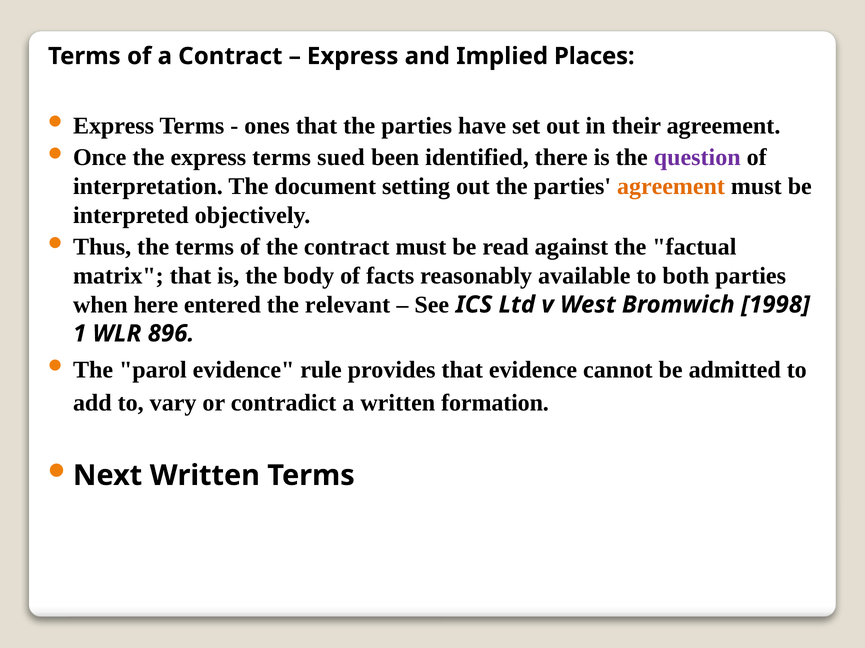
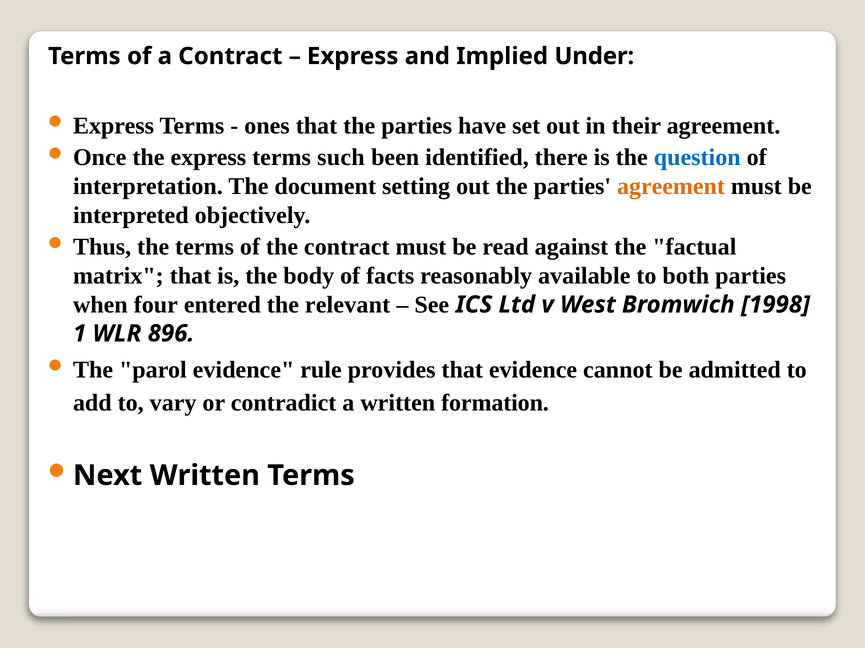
Places: Places -> Under (594, 56)
sued: sued -> such (341, 158)
question colour: purple -> blue (697, 158)
here: here -> four (156, 305)
